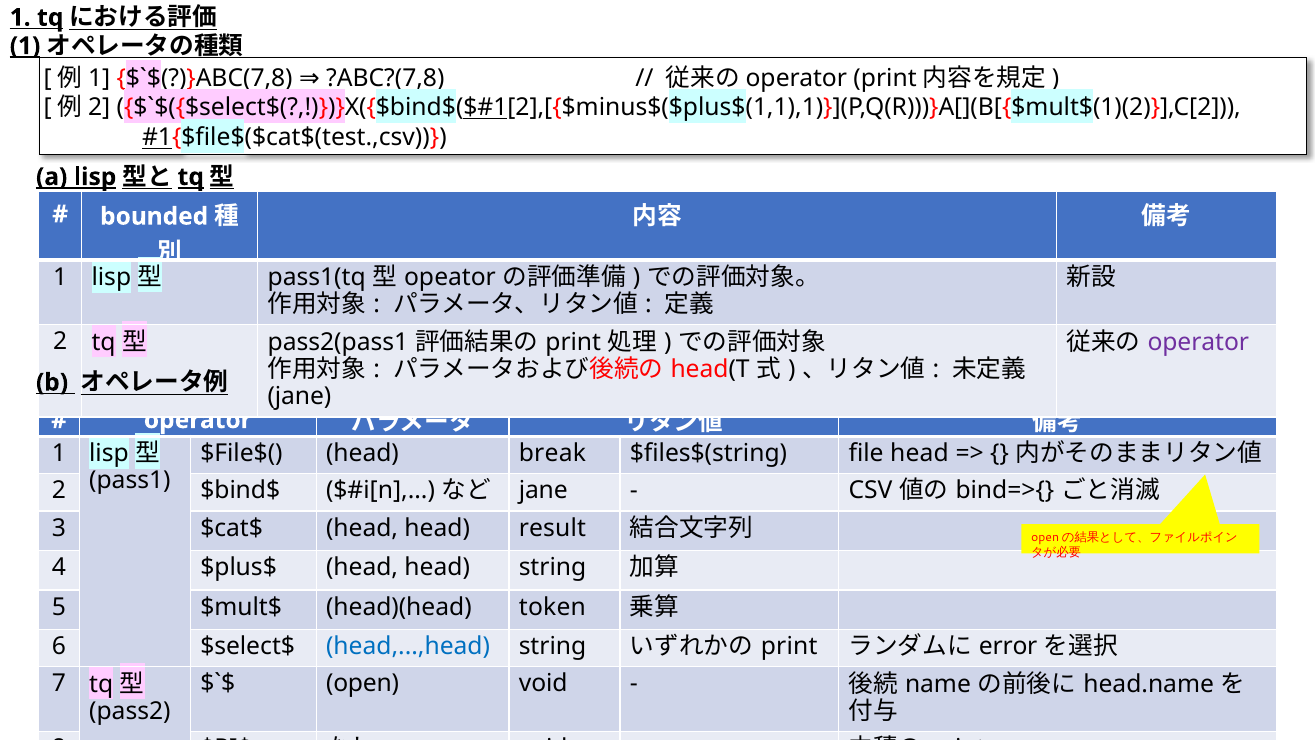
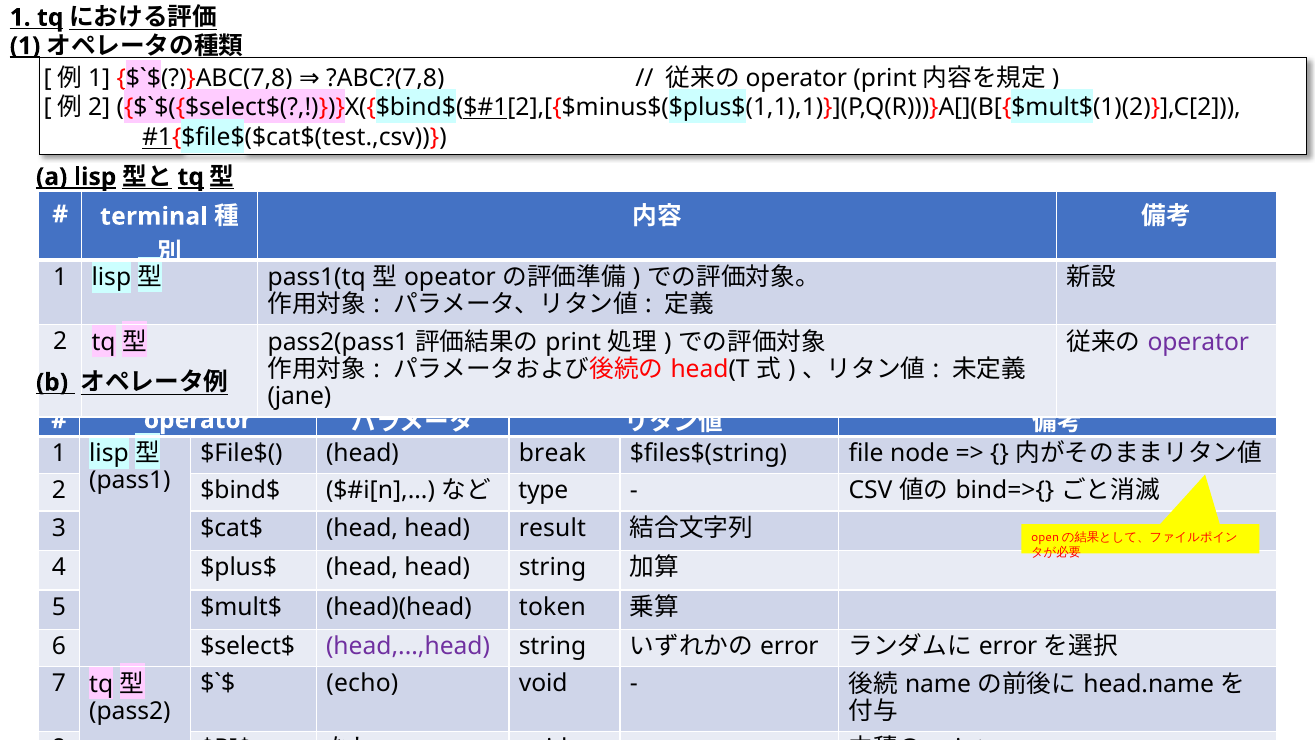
bounded: bounded -> terminal (154, 216)
file head: head -> node (920, 453)
jane: jane -> type (543, 490)
head,...,head colour: blue -> purple (408, 646)
print: print -> error (789, 646)
open: open -> echo (362, 684)
